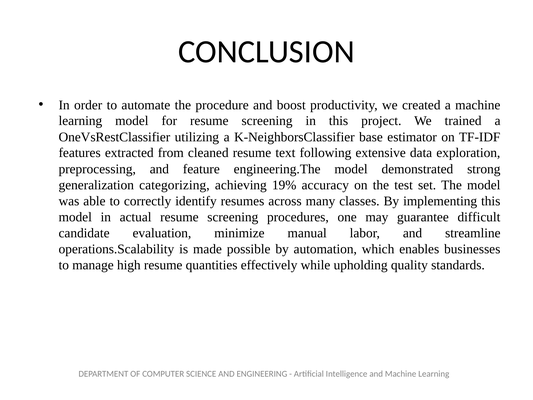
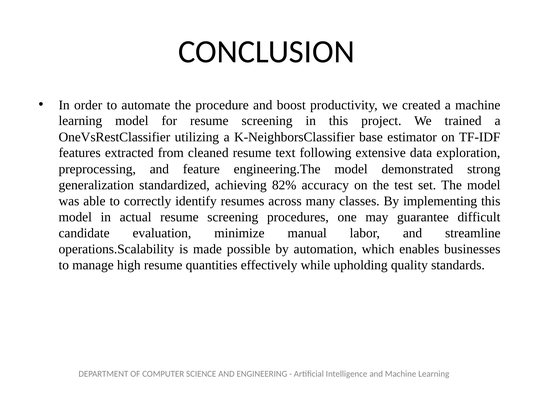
categorizing: categorizing -> standardized (174, 185)
19%: 19% -> 82% (284, 185)
